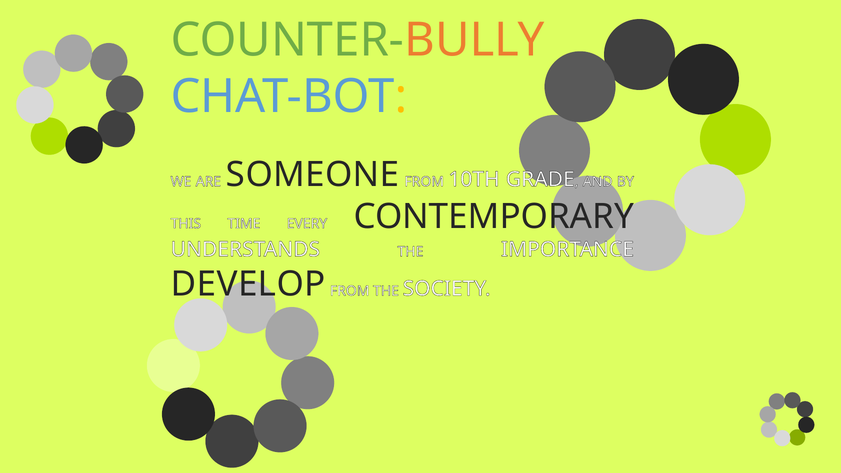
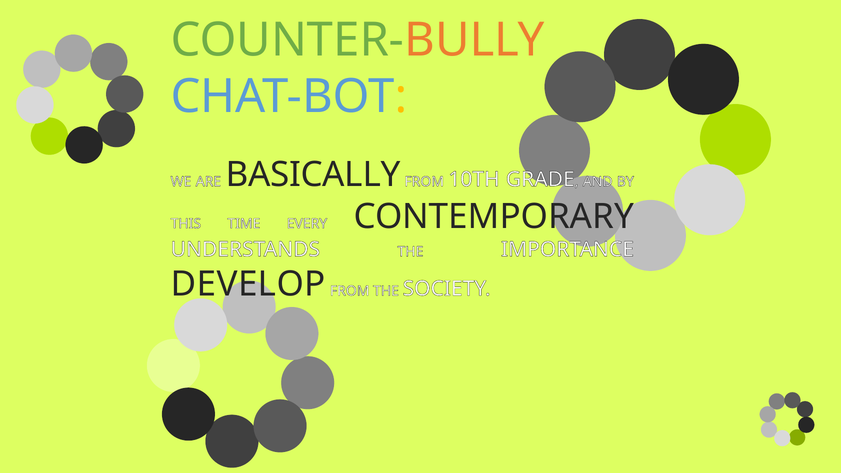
SOMEONE: SOMEONE -> BASICALLY (313, 175)
